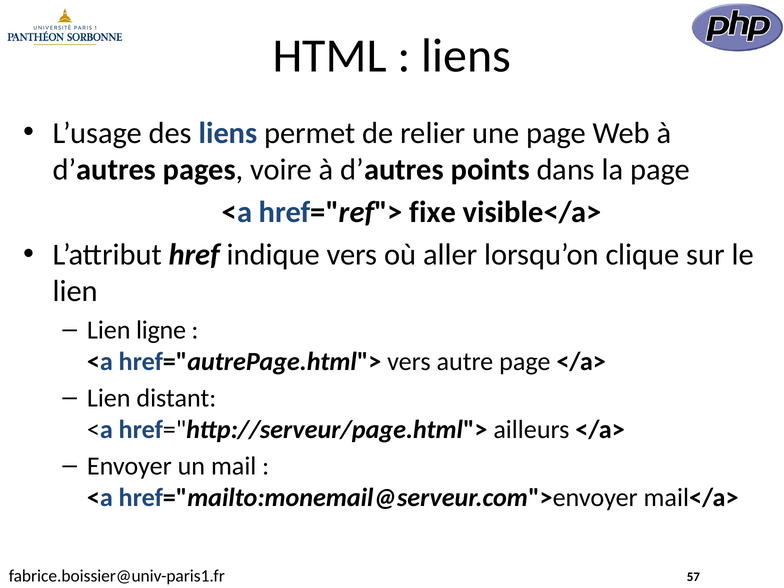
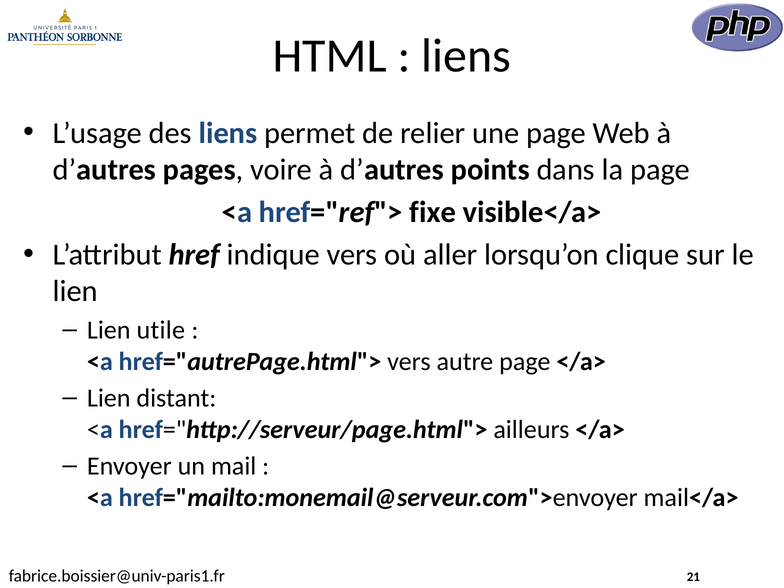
ligne: ligne -> utile (161, 330)
57: 57 -> 21 (693, 577)
